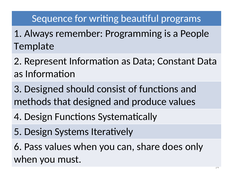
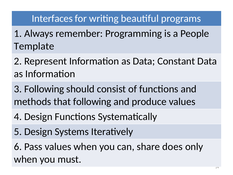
Sequence: Sequence -> Interfaces (52, 18)
3 Designed: Designed -> Following (44, 89)
that designed: designed -> following (92, 101)
